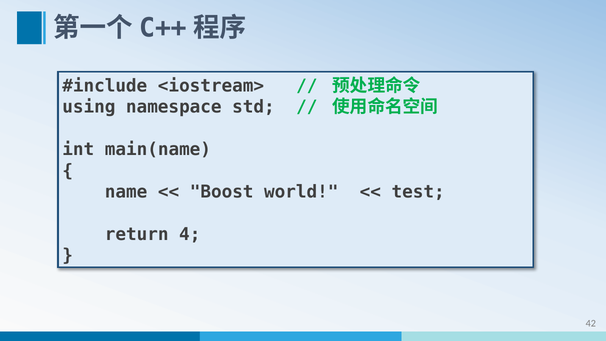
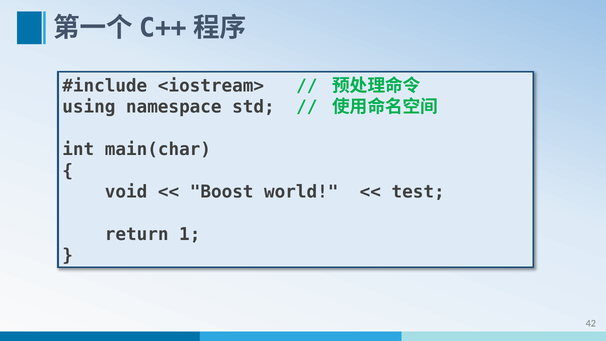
main(name: main(name -> main(char (158, 149)
name: name -> void (126, 192)
4: 4 -> 1 (190, 234)
